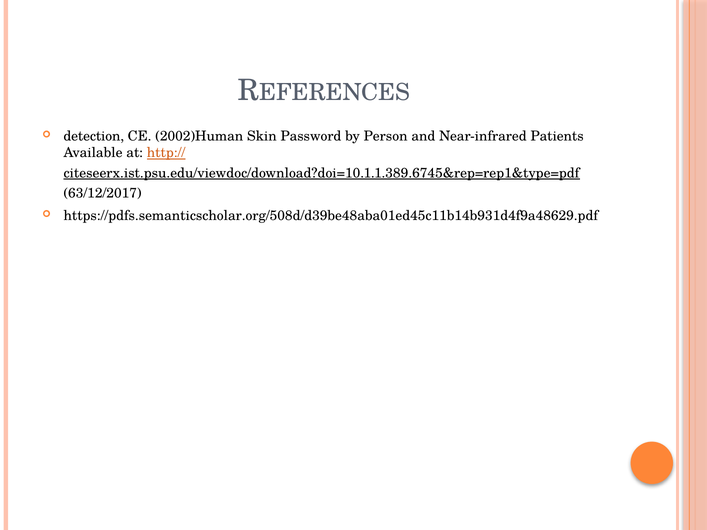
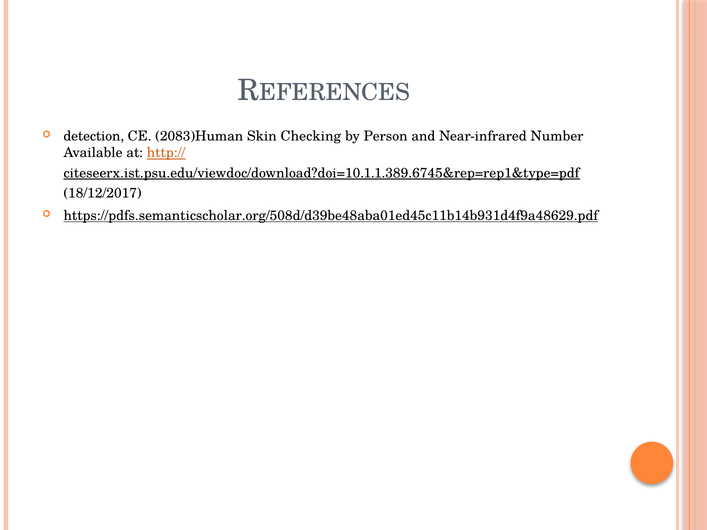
2002)Human: 2002)Human -> 2083)Human (199, 136)
Password: Password -> Checking (311, 136)
Patients: Patients -> Number (557, 136)
63/12/2017: 63/12/2017 -> 18/12/2017 (103, 194)
https://pdfs.semanticscholar.org/508d/d39be48aba01ed45c11b14b931d4f9a48629.pdf underline: none -> present (331, 216)
